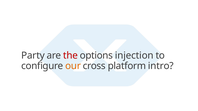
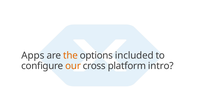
Party: Party -> Apps (33, 56)
the colour: red -> orange (70, 56)
injection: injection -> included (134, 56)
